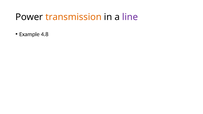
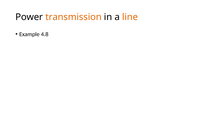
line colour: purple -> orange (130, 17)
